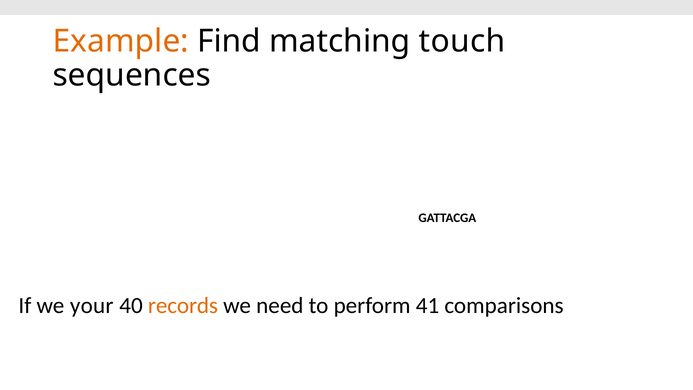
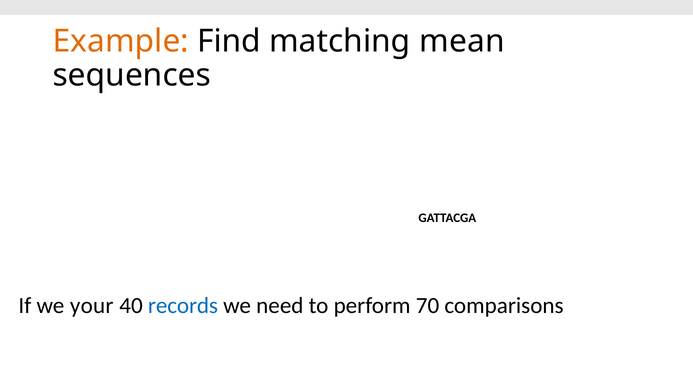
touch: touch -> mean (462, 41)
records colour: orange -> blue (183, 306)
41: 41 -> 70 (428, 306)
